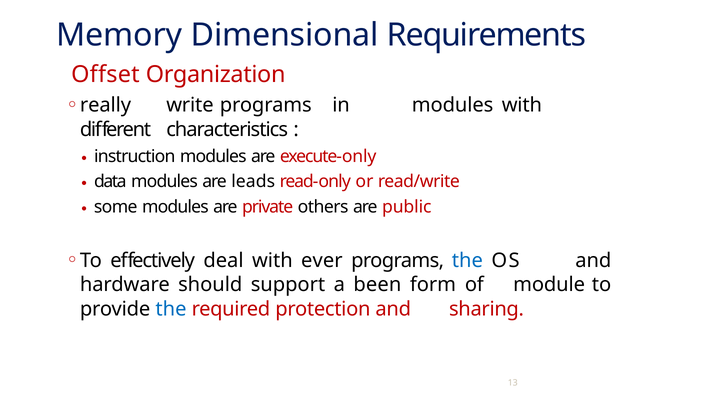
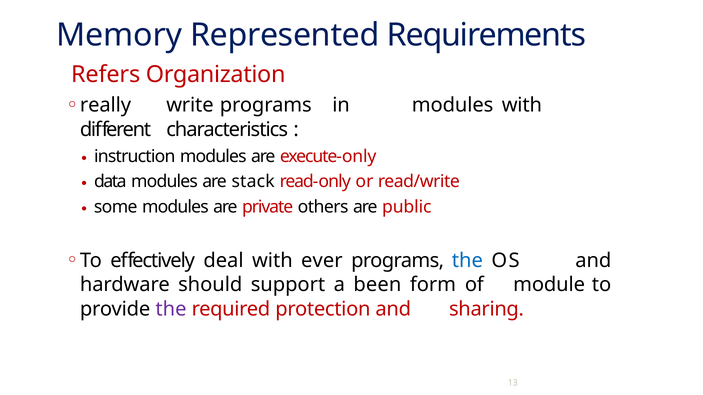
Dimensional: Dimensional -> Represented (285, 35)
Offset: Offset -> Refers (106, 75)
leads: leads -> stack (253, 182)
the colour: blue -> purple (171, 309)
